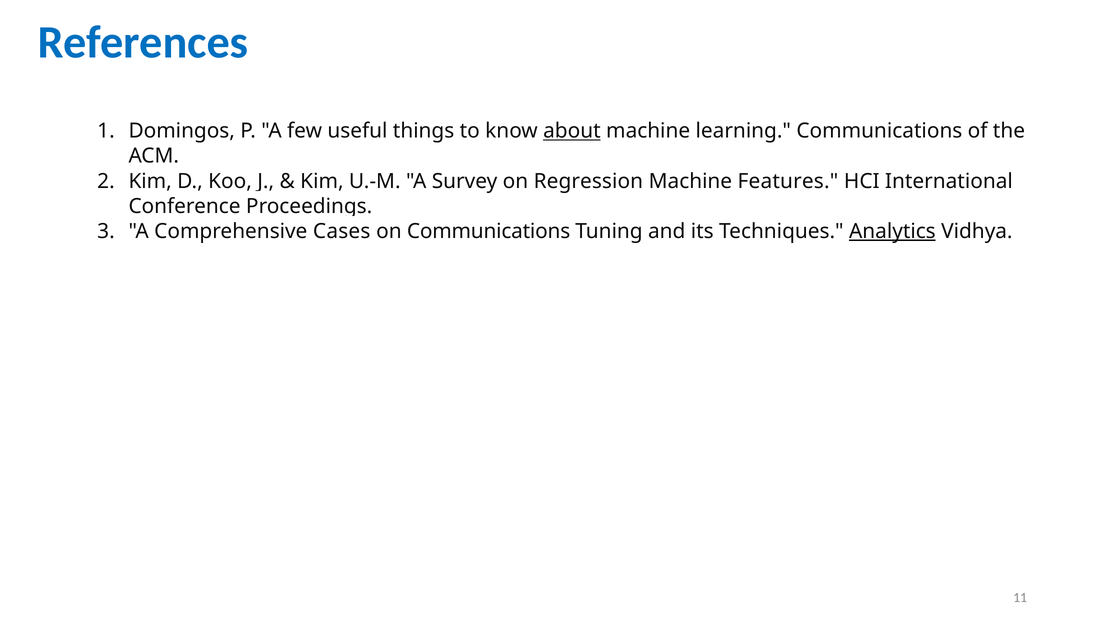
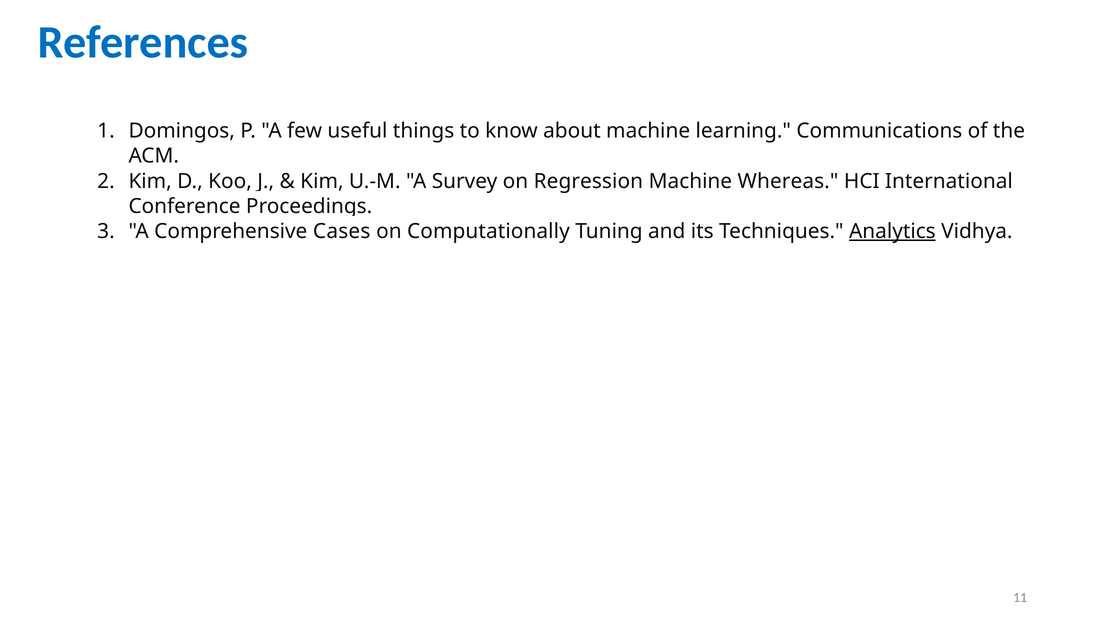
about underline: present -> none (572, 131)
Features: Features -> Whereas (788, 181)
on Communications: Communications -> Computationally (488, 231)
